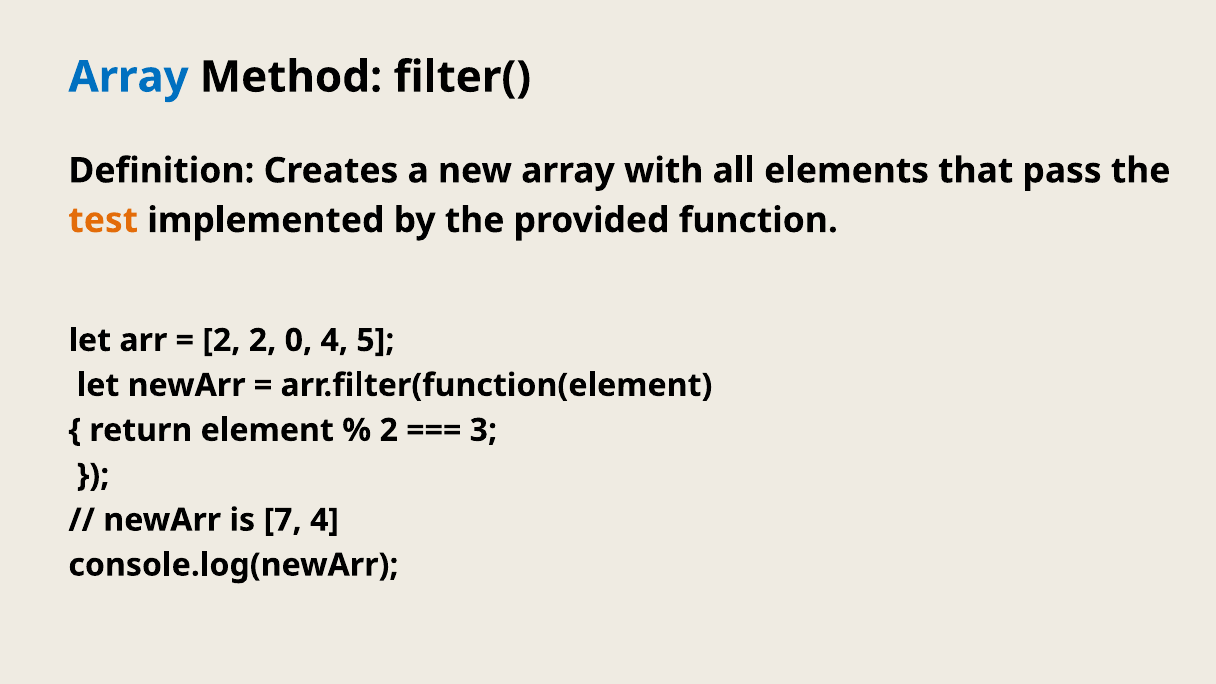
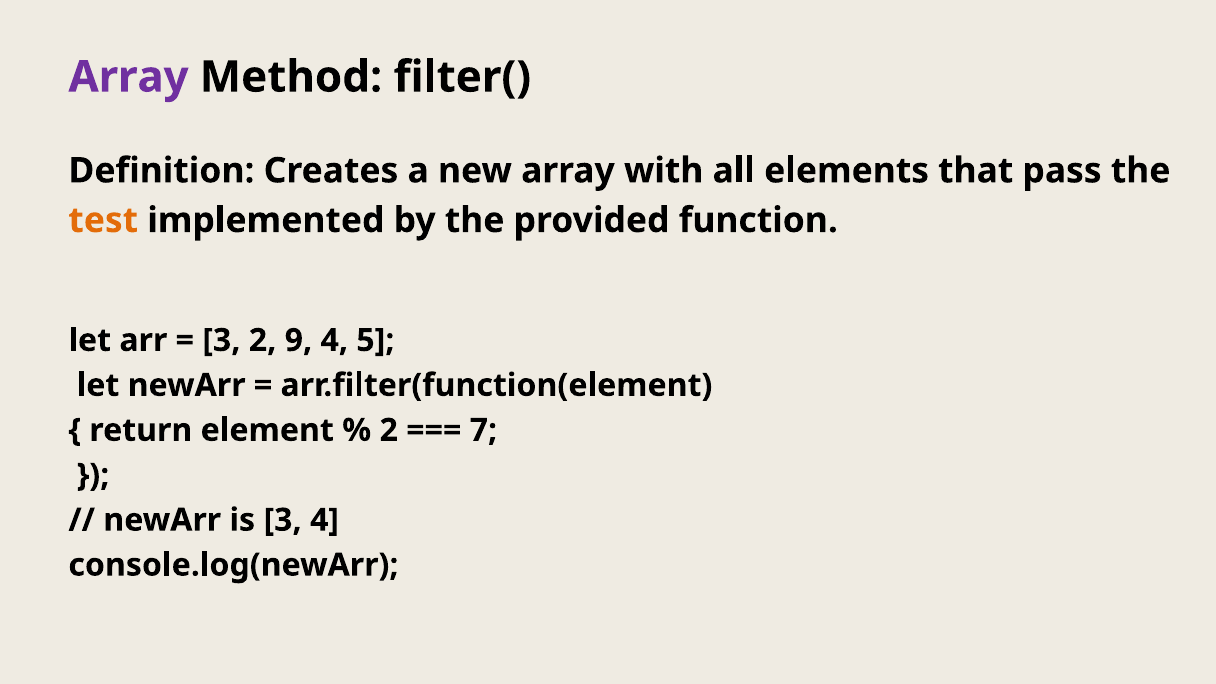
Array colour: blue -> purple (129, 77)
2: 2 -> 3 (221, 340)
0: 0 -> 9 (298, 340)
3: 3 -> 7 (483, 430)
is 7: 7 -> 3 (283, 520)
